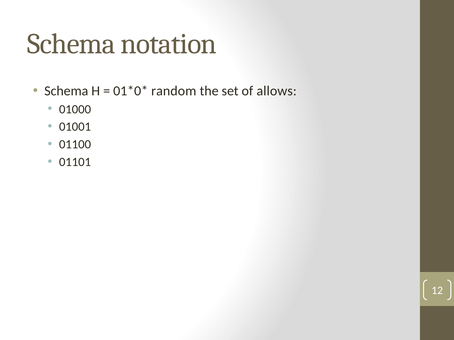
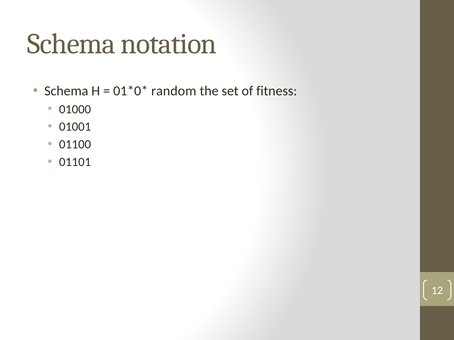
allows: allows -> fitness (277, 91)
